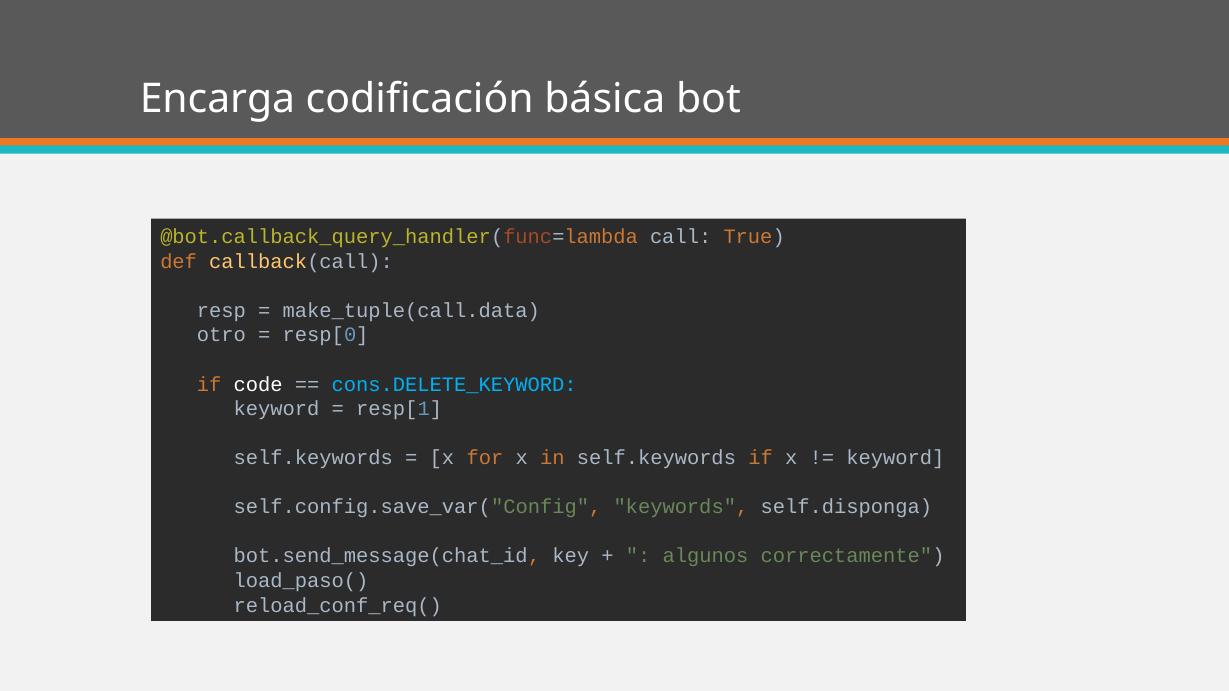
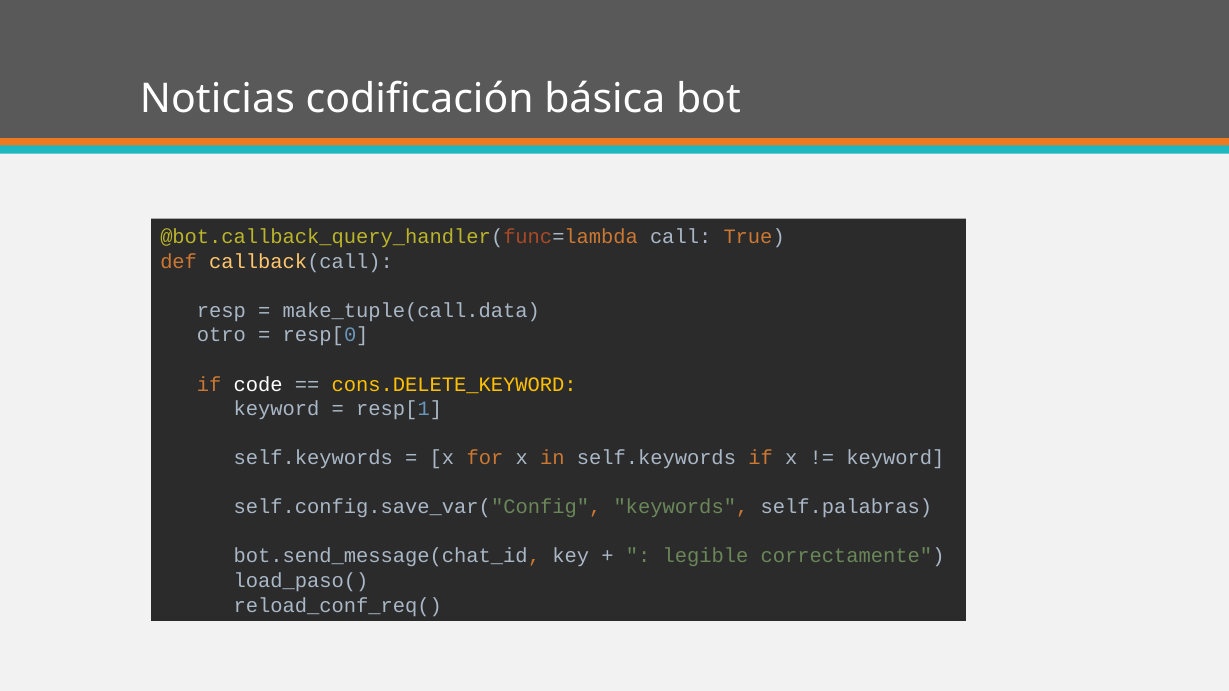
Encarga: Encarga -> Noticias (217, 99)
cons.DELETE_KEYWORD colour: light blue -> yellow (454, 384)
self.disponga: self.disponga -> self.palabras (846, 507)
algunos: algunos -> legible (705, 556)
